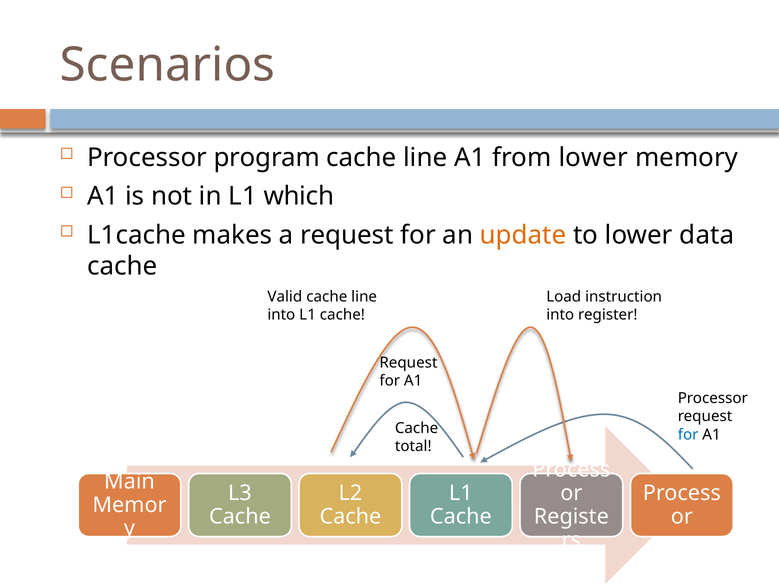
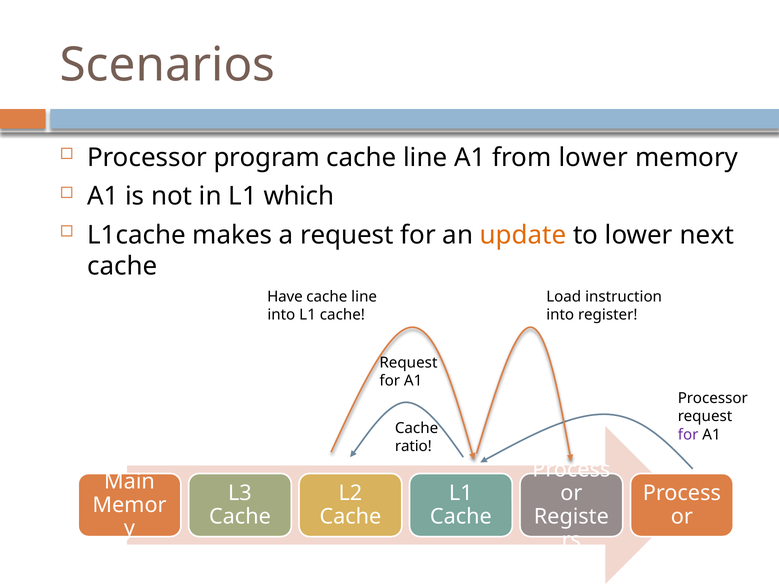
data: data -> next (707, 235)
Valid: Valid -> Have (285, 297)
for colour: blue -> purple (688, 435)
total: total -> ratio (413, 447)
